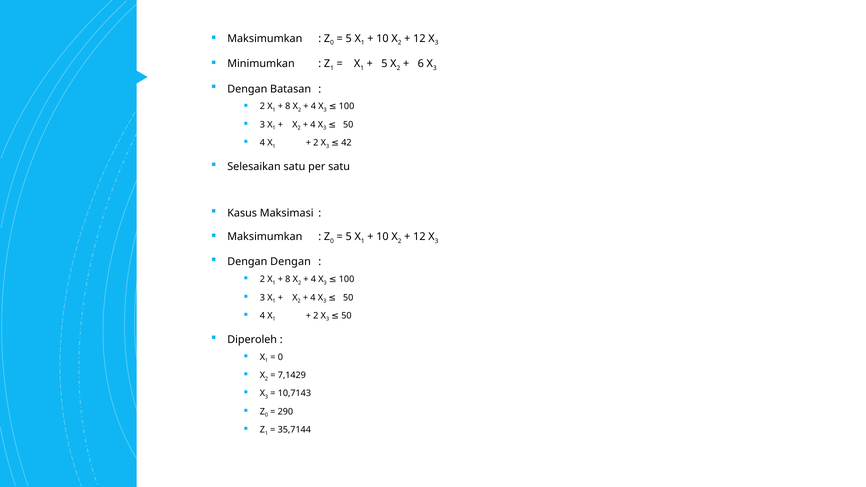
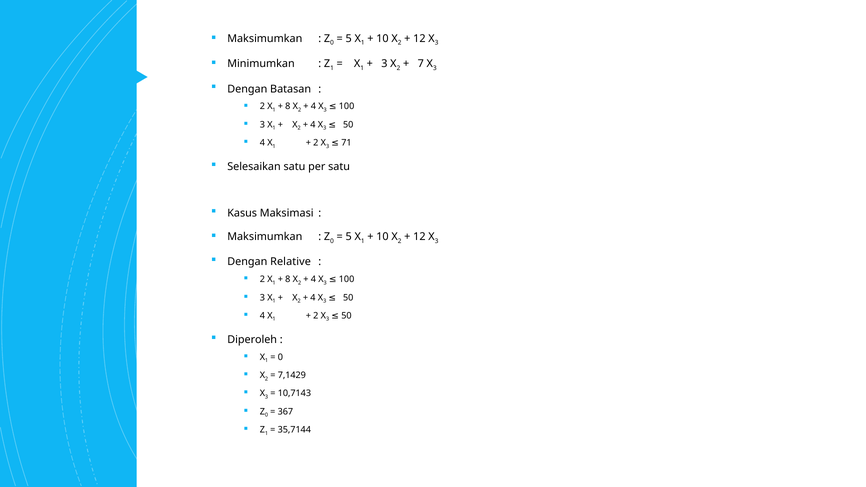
5: 5 -> 3 (384, 64)
6: 6 -> 7 (421, 64)
42: 42 -> 71 (346, 143)
Dengan Dengan: Dengan -> Relative (291, 262)
290: 290 -> 367 (285, 412)
